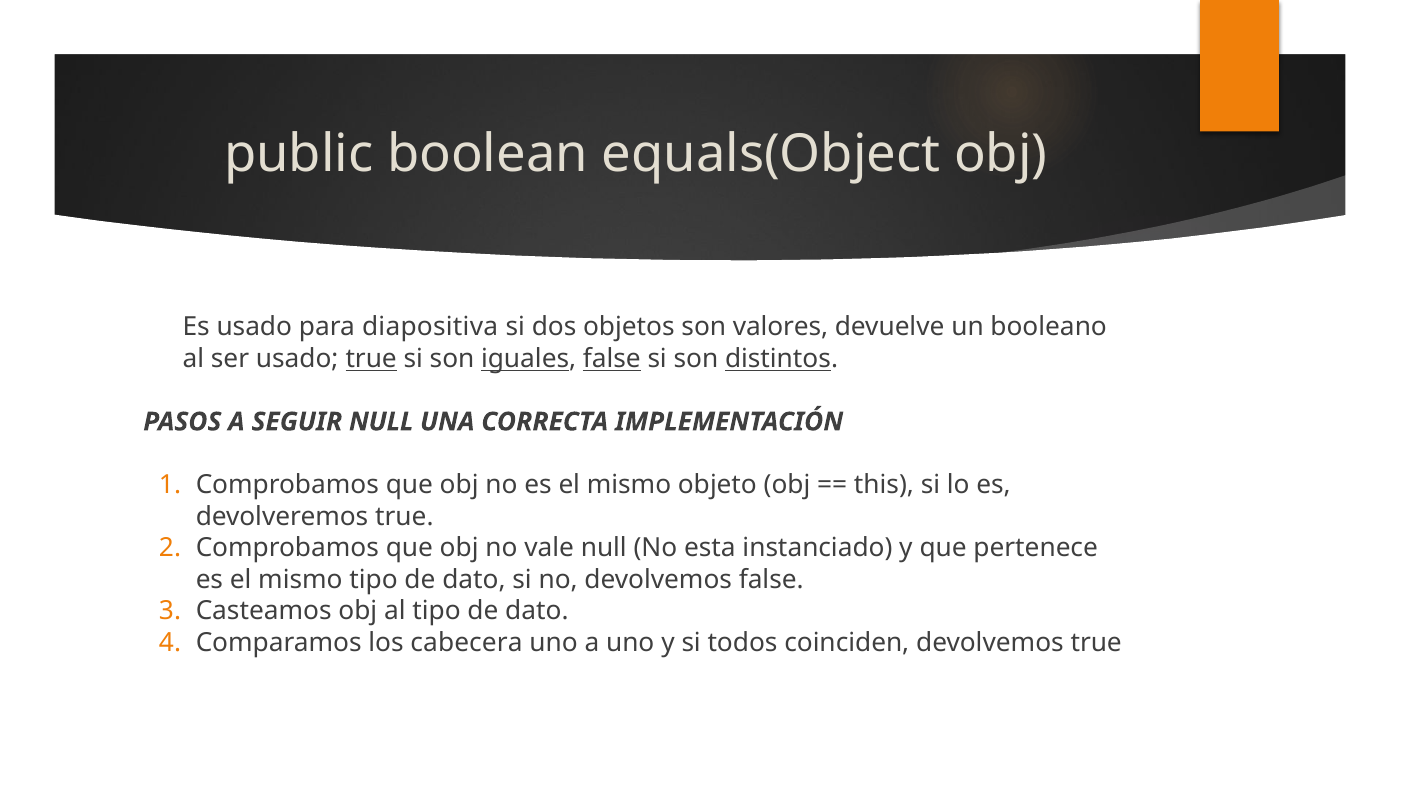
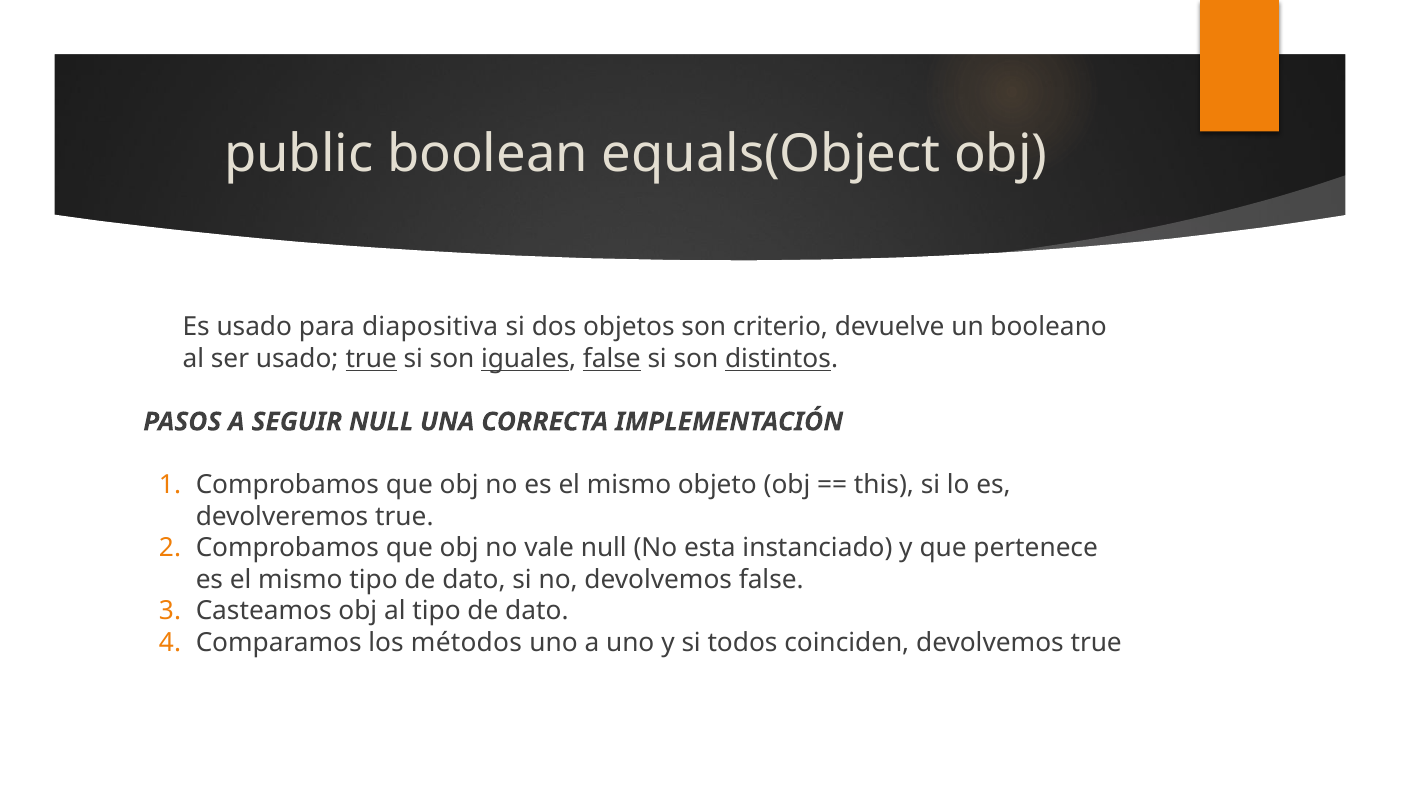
valores: valores -> criterio (780, 327)
cabecera: cabecera -> métodos (466, 643)
